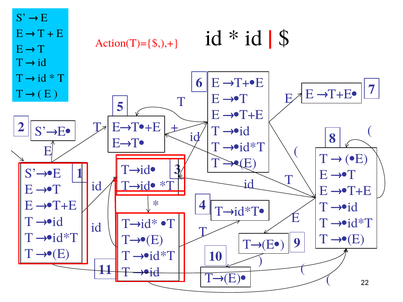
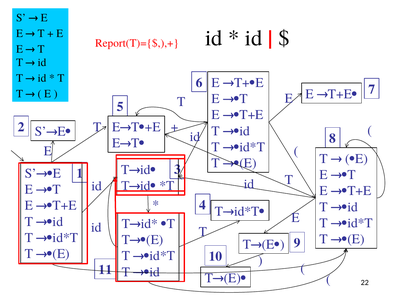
Action(T)={$,),+: Action(T)={$,),+ -> Report(T)={$,),+ (137, 43)
